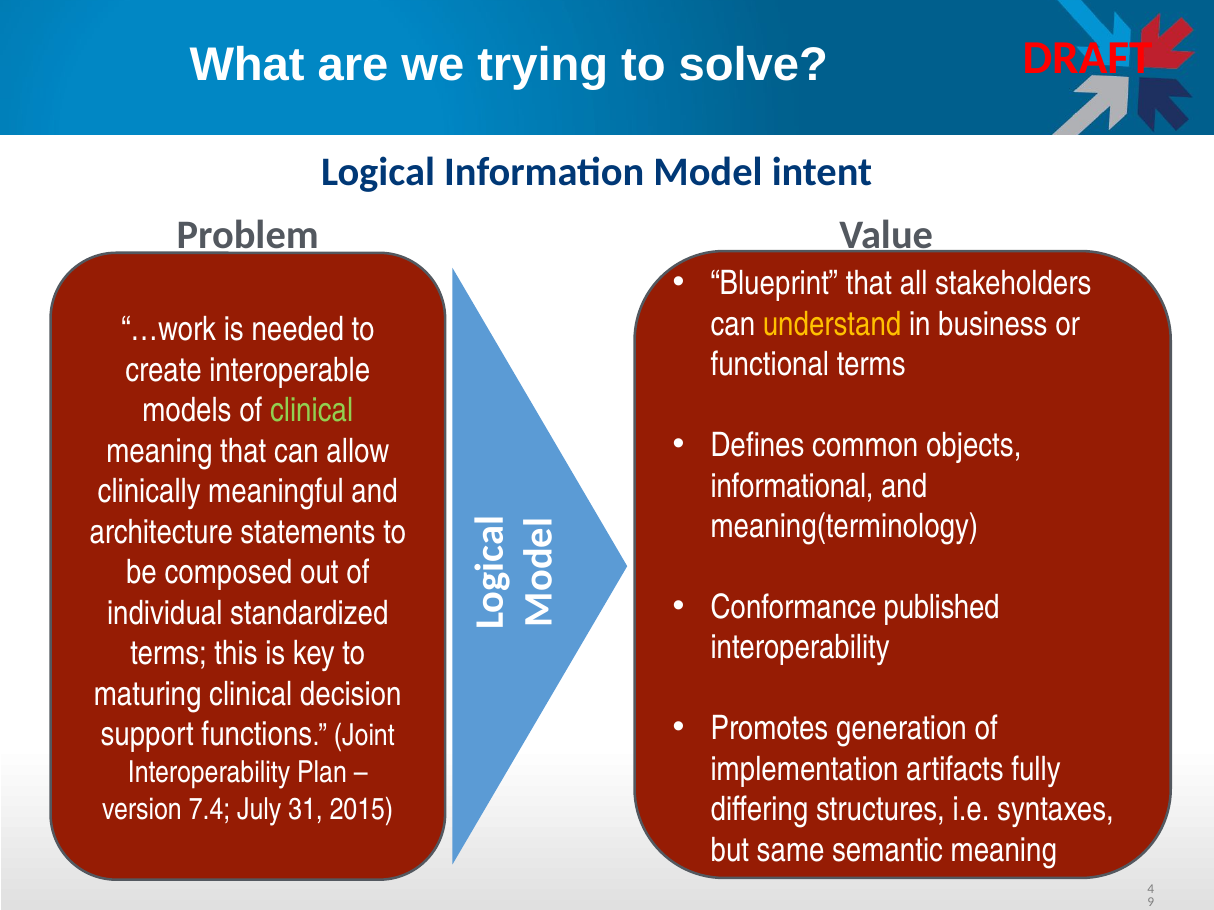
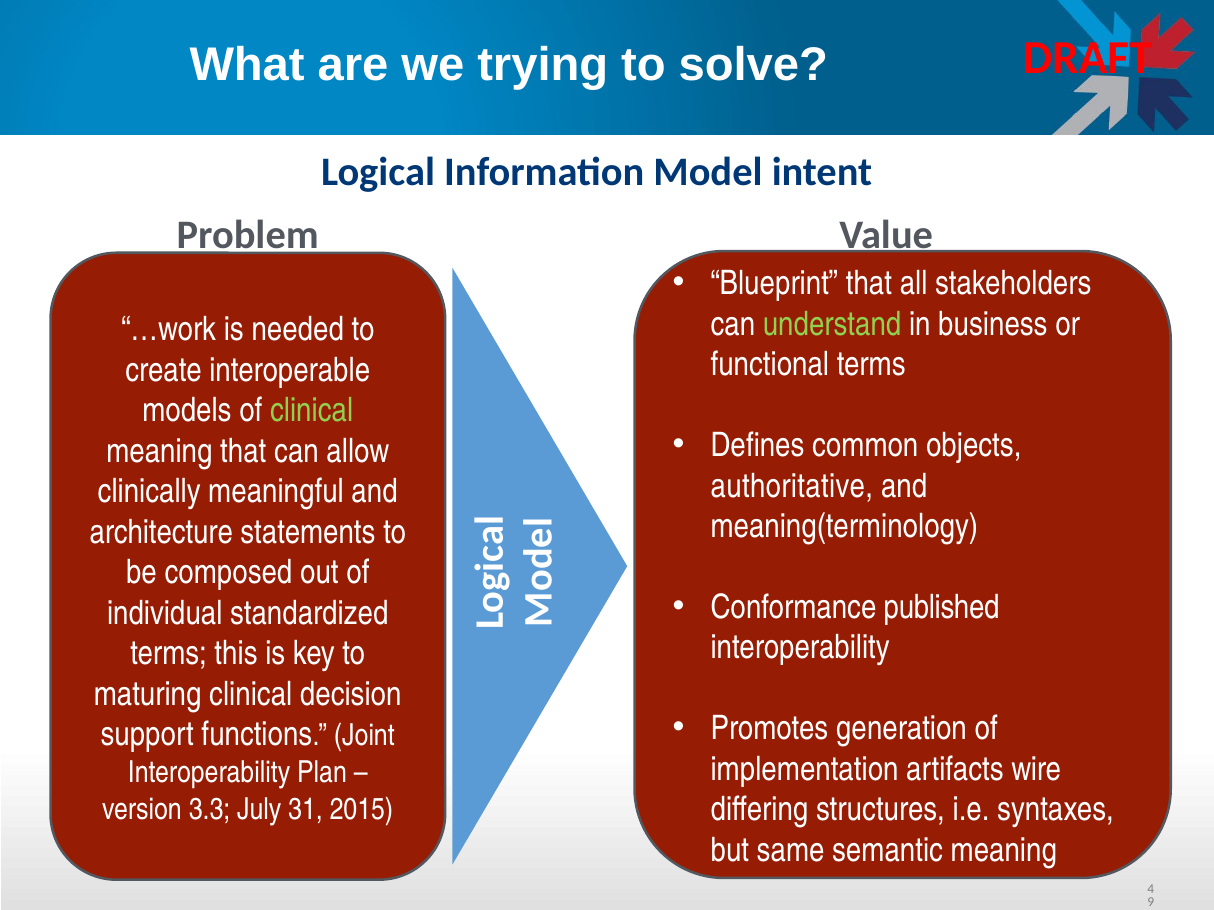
understand colour: yellow -> light green (832, 324)
informational: informational -> authoritative (792, 486)
fully: fully -> wire (1036, 770)
7.4: 7.4 -> 3.3 (210, 809)
